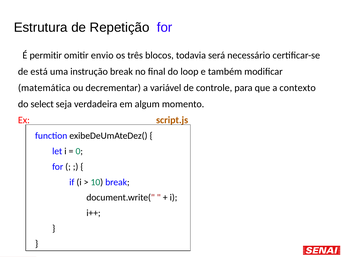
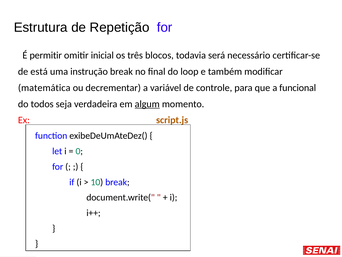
envio: envio -> inicial (102, 55)
contexto: contexto -> funcional (298, 88)
select: select -> todos (42, 104)
algum underline: none -> present (147, 104)
